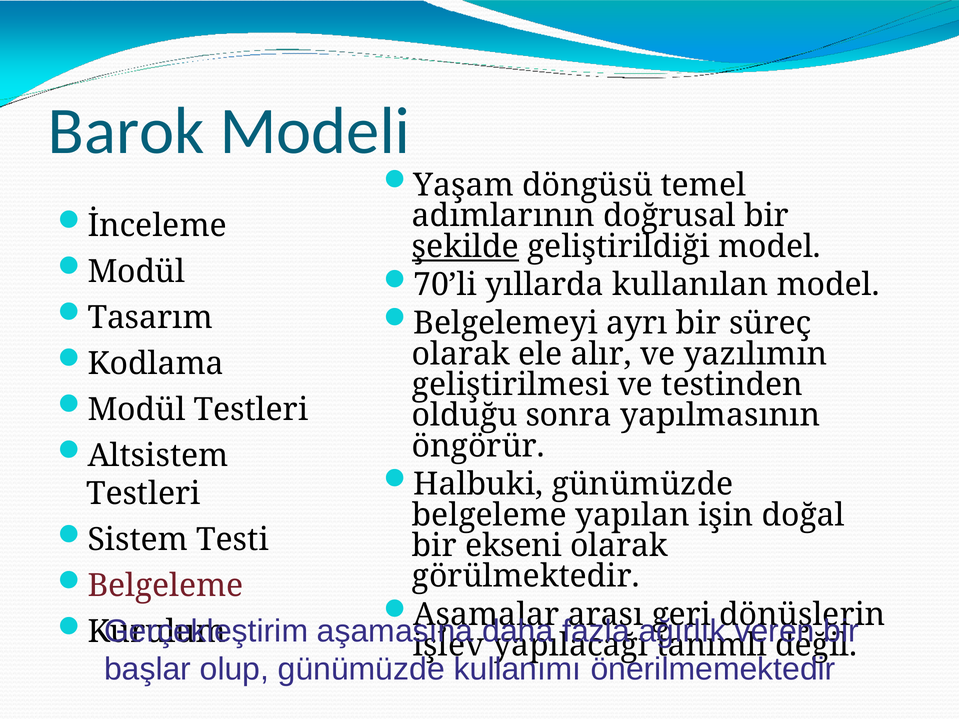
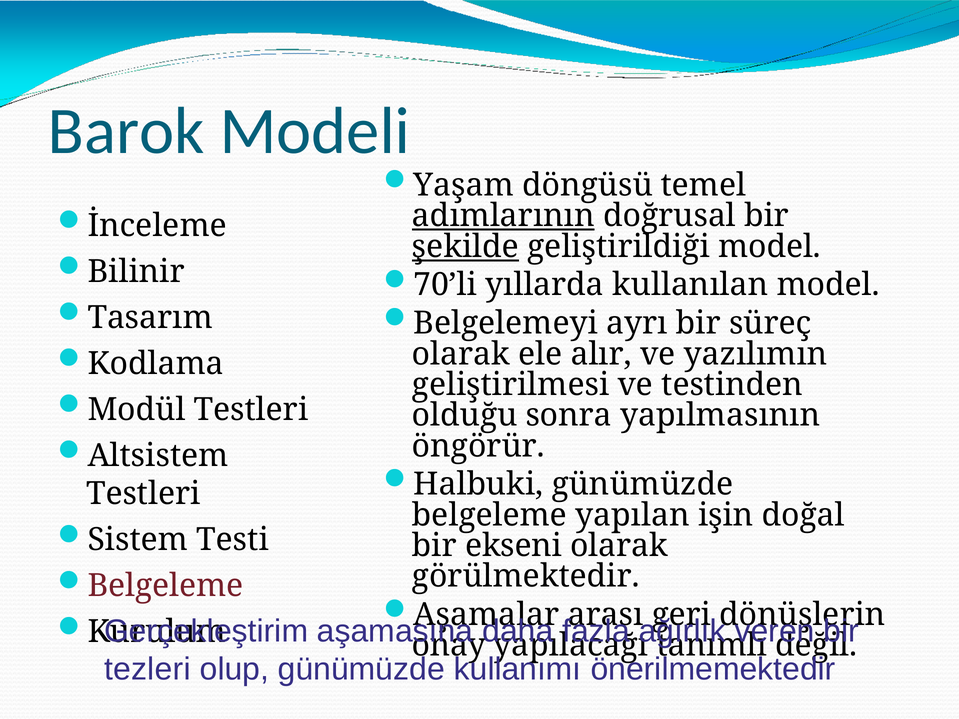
adımlarının underline: none -> present (503, 216)
Modül: Modül -> Bilinir (136, 272)
işlev: işlev -> onay (449, 646)
başlar: başlar -> tezleri (147, 670)
